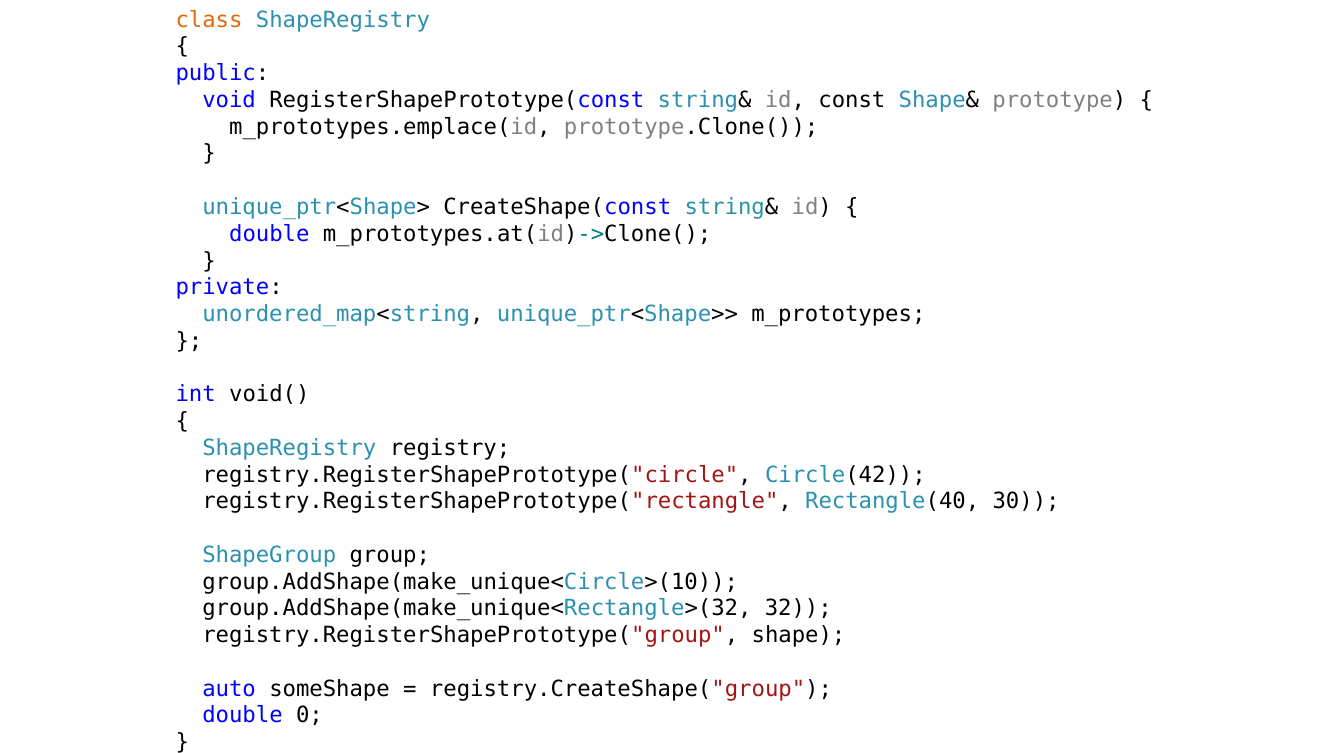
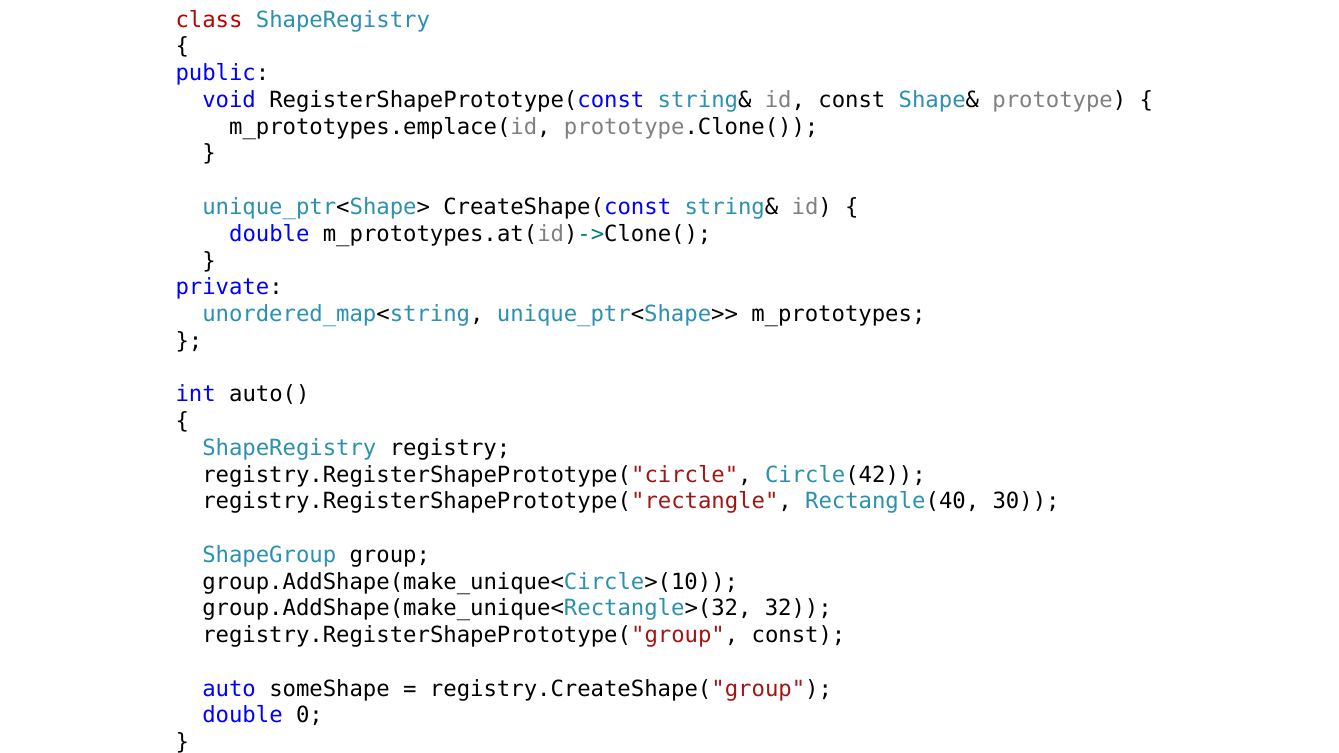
class colour: orange -> red (209, 20)
void(: void( -> auto( (269, 395)
registry.RegisterShapePrototype("group shape: shape -> const (799, 635)
